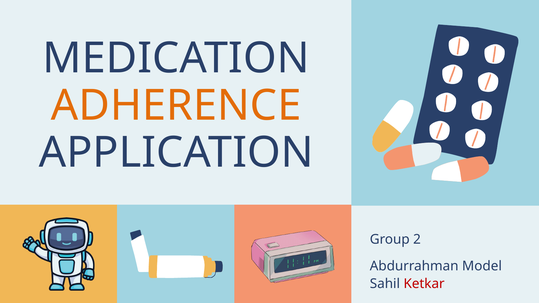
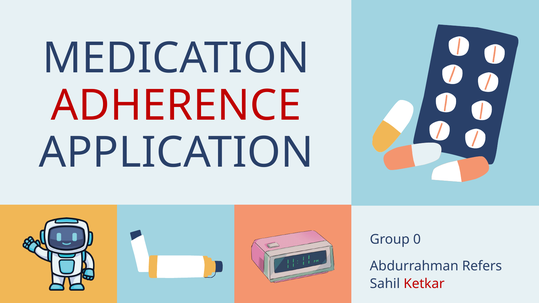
ADHERENCE colour: orange -> red (176, 106)
2: 2 -> 0 (417, 240)
Model: Model -> Refers (482, 266)
